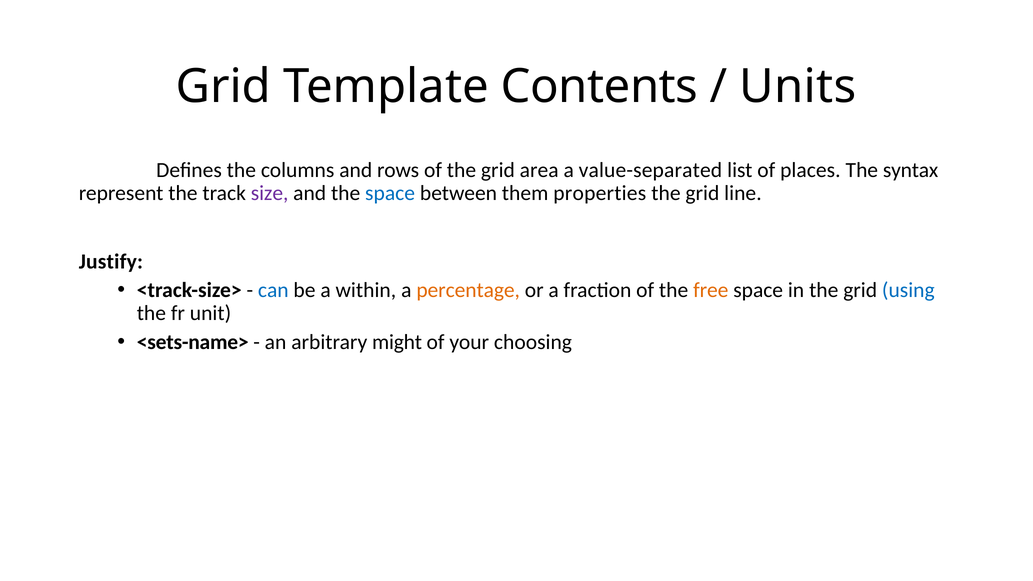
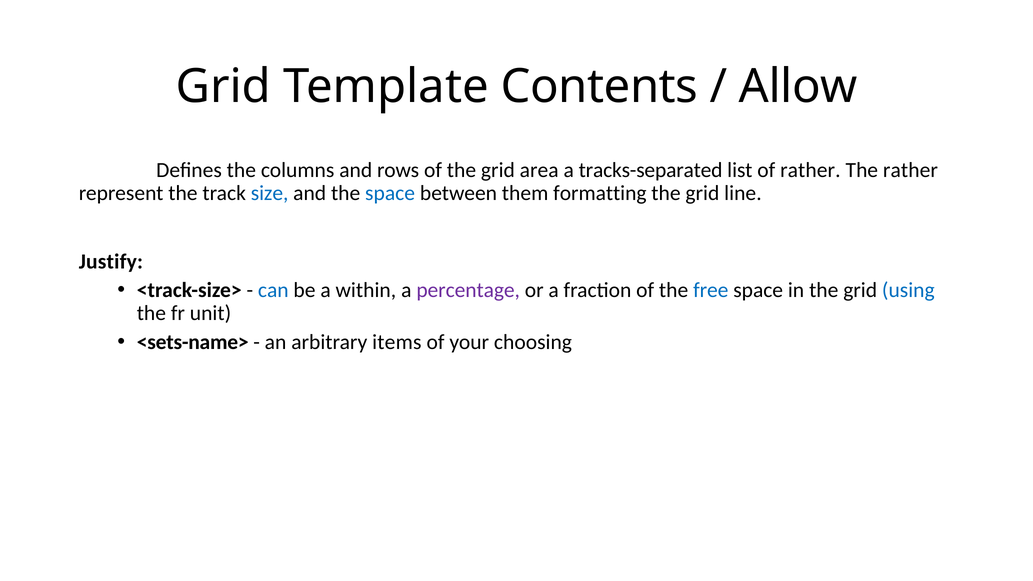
Units: Units -> Allow (798, 87)
value-separated: value-separated -> tracks-separated (651, 170)
of places: places -> rather (810, 170)
The syntax: syntax -> rather (910, 170)
size colour: purple -> blue (270, 193)
properties: properties -> formatting (600, 193)
percentage colour: orange -> purple (468, 290)
free colour: orange -> blue (711, 290)
might: might -> items (397, 342)
